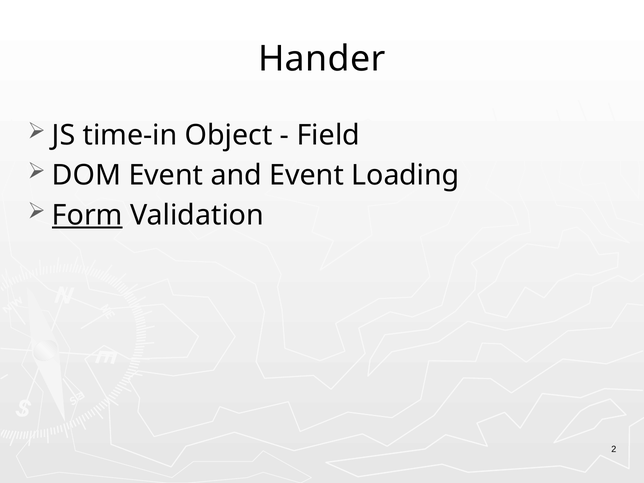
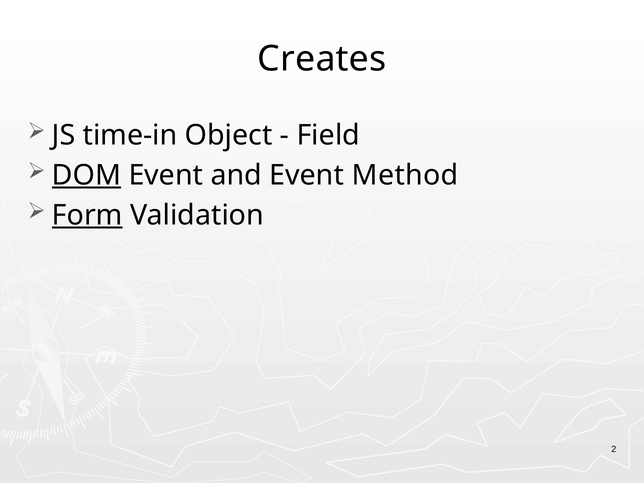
Hander: Hander -> Creates (322, 59)
DOM underline: none -> present (86, 175)
Loading: Loading -> Method (405, 175)
